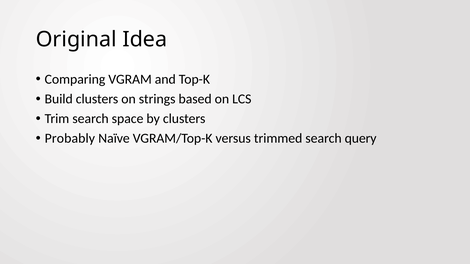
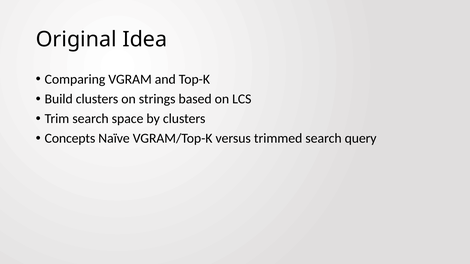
Probably: Probably -> Concepts (70, 139)
